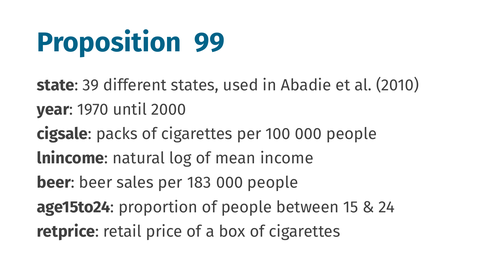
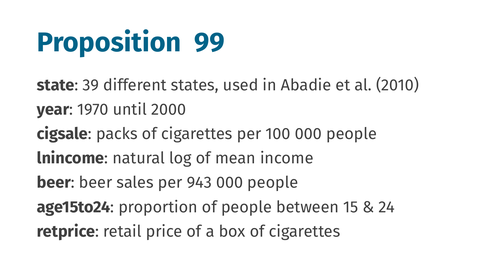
183: 183 -> 943 (199, 183)
